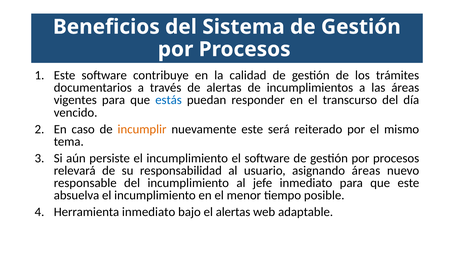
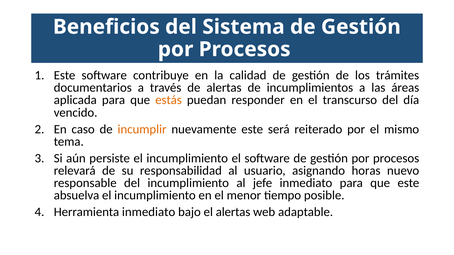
vigentes: vigentes -> aplicada (75, 100)
estás colour: blue -> orange (169, 100)
asignando áreas: áreas -> horas (366, 171)
